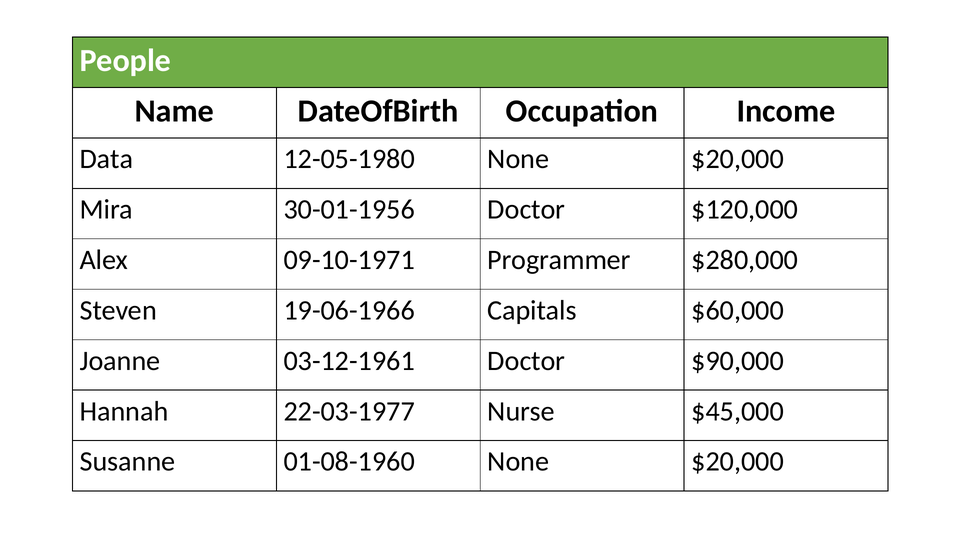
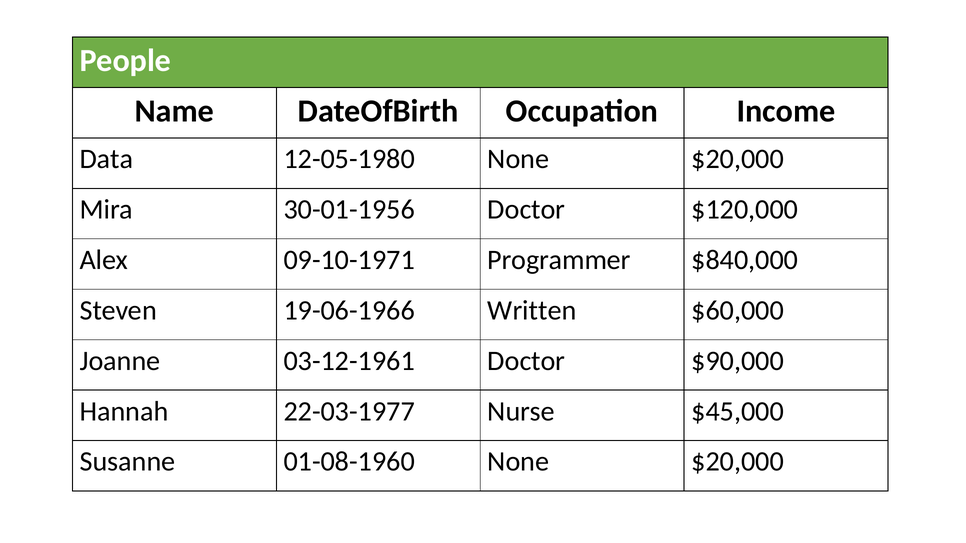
$280,000: $280,000 -> $840,000 (745, 260)
Capitals: Capitals -> Written (532, 311)
